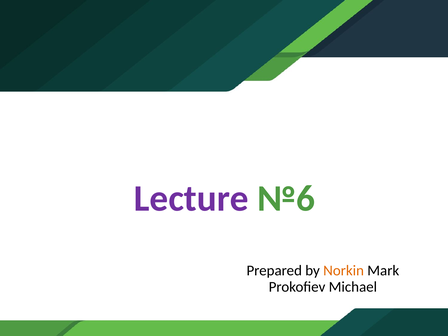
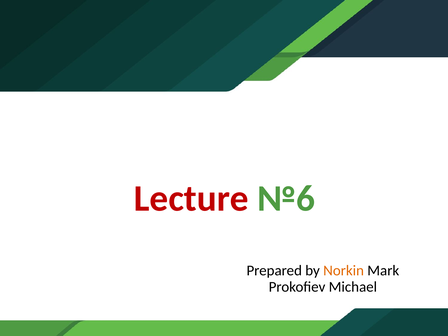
Lecture colour: purple -> red (191, 199)
